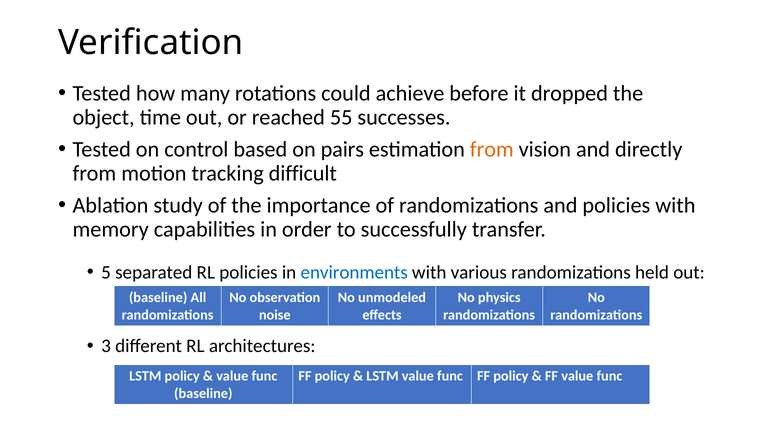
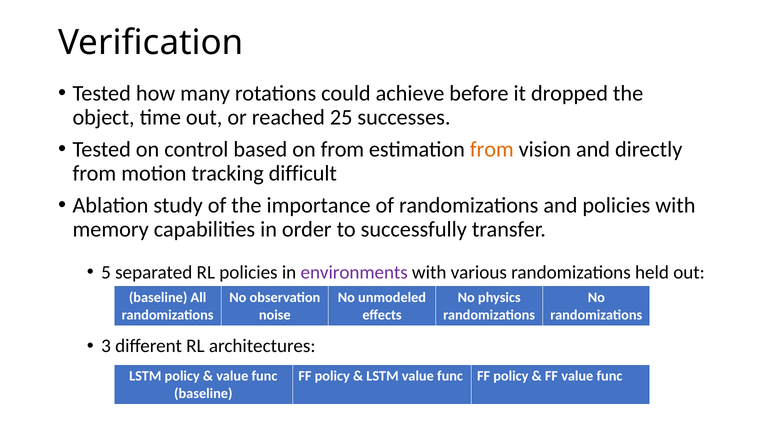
55: 55 -> 25 (341, 117)
on pairs: pairs -> from (342, 149)
environments colour: blue -> purple (354, 272)
